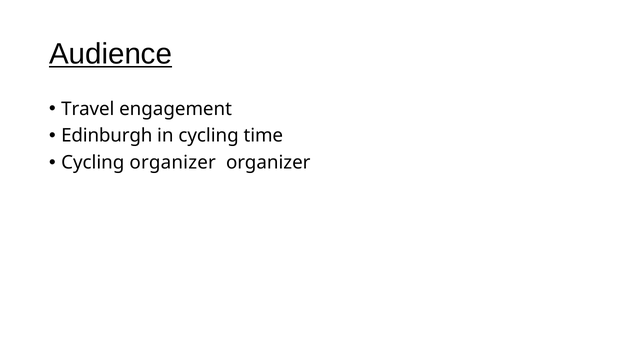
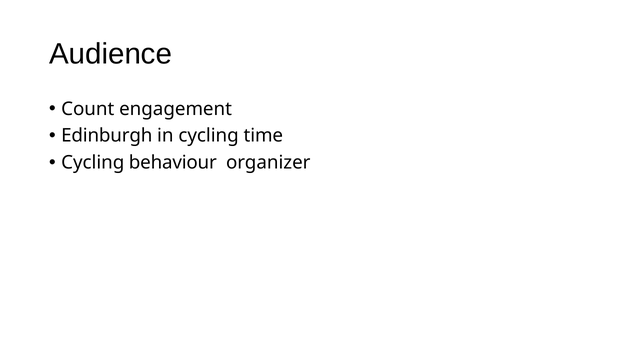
Audience underline: present -> none (111, 54)
Travel: Travel -> Count (88, 109)
Cycling organizer: organizer -> behaviour (173, 163)
